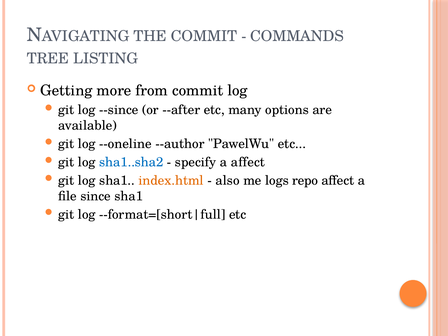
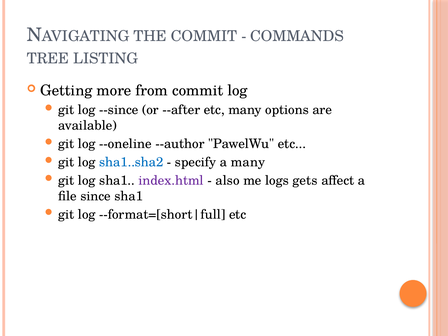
a affect: affect -> many (248, 162)
index.html colour: orange -> purple (171, 180)
repo: repo -> gets (305, 180)
